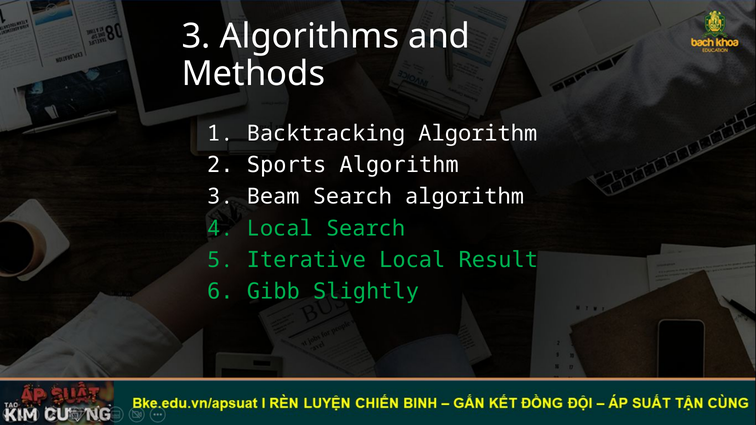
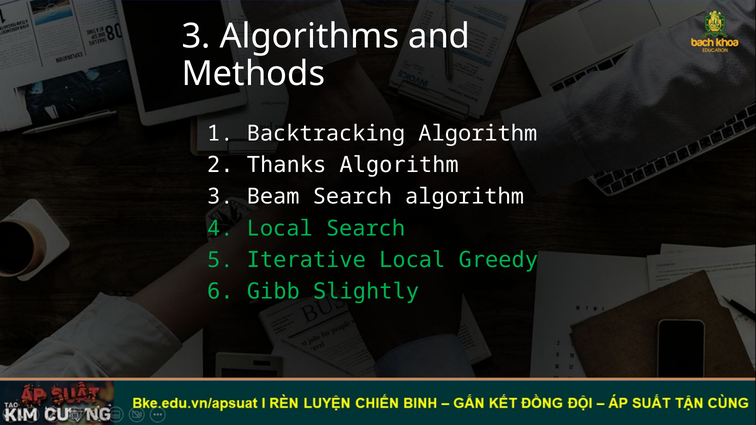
Sports: Sports -> Thanks (287, 165)
Result: Result -> Greedy (498, 260)
